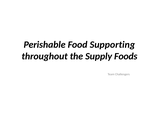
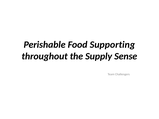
Foods: Foods -> Sense (126, 56)
